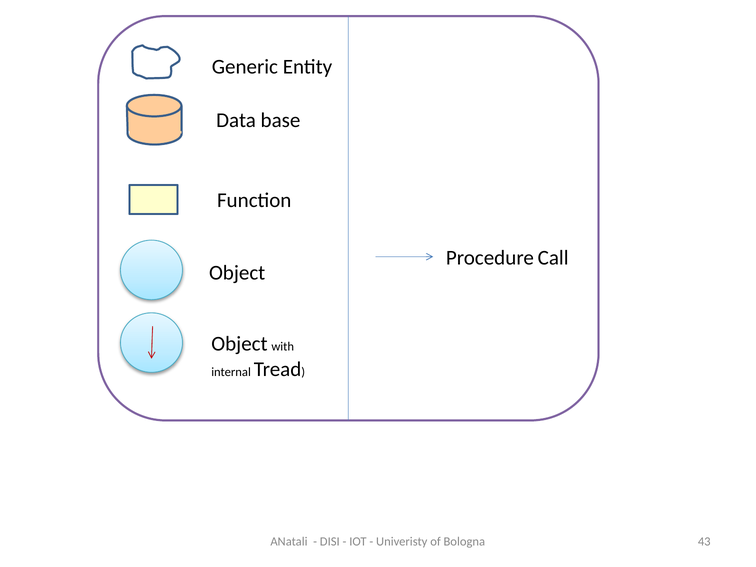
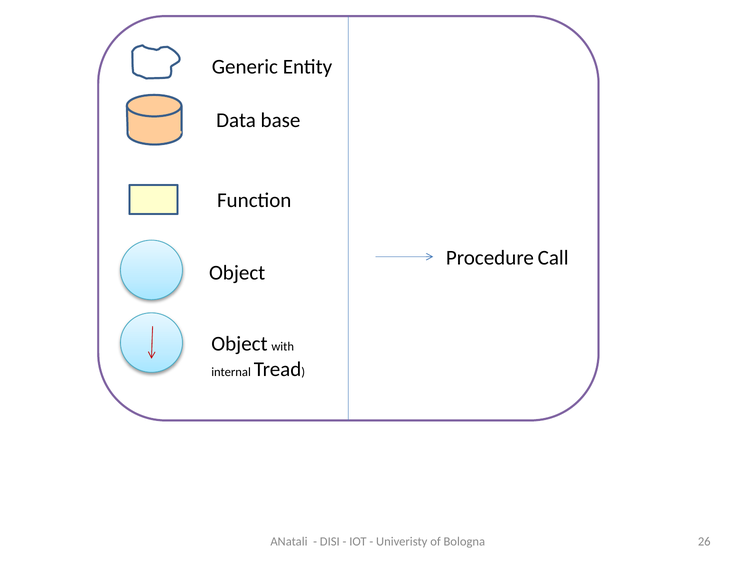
43: 43 -> 26 (704, 541)
